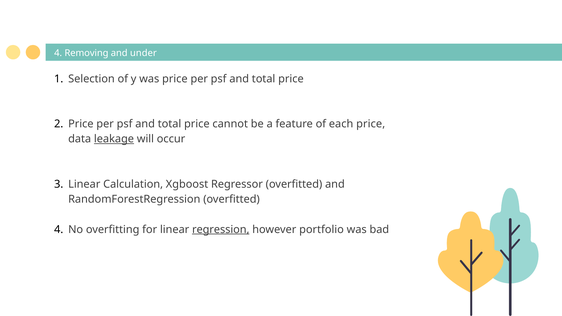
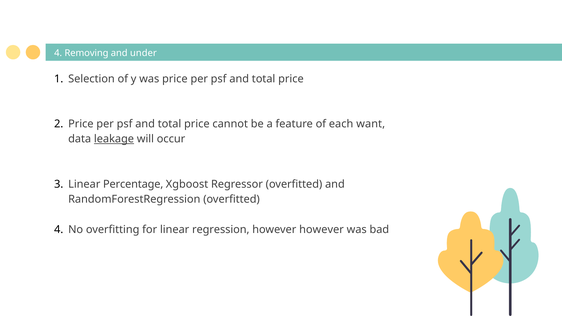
each price: price -> want (371, 124)
Calculation: Calculation -> Percentage (133, 184)
regression underline: present -> none (221, 230)
however portfolio: portfolio -> however (322, 230)
